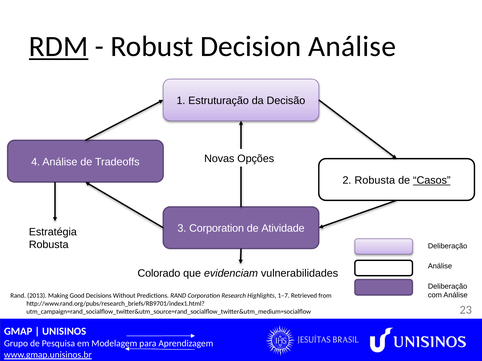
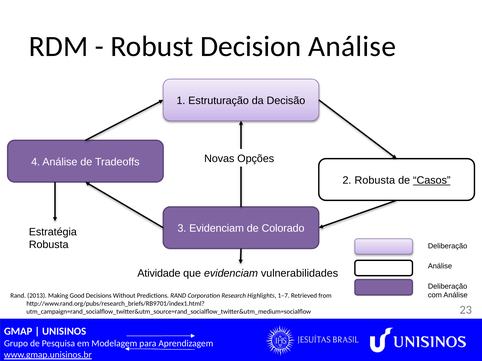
RDM underline: present -> none (59, 47)
3 Corporation: Corporation -> Evidenciam (217, 229)
Atividade: Atividade -> Colorado (283, 229)
Colorado: Colorado -> Atividade (159, 274)
